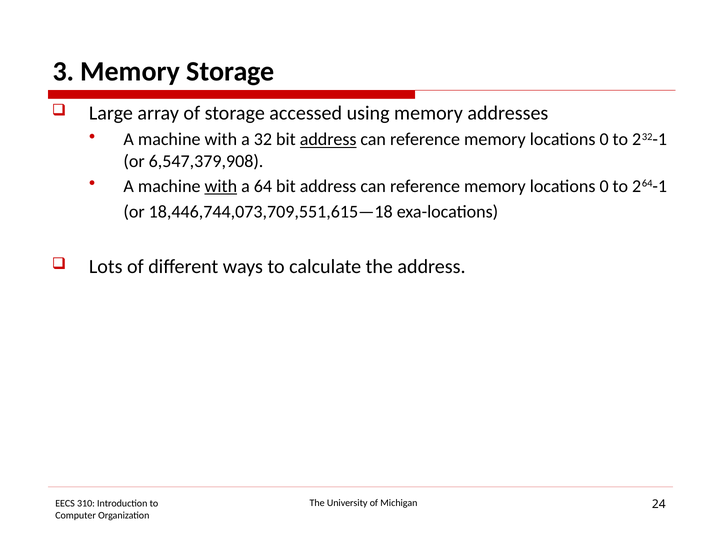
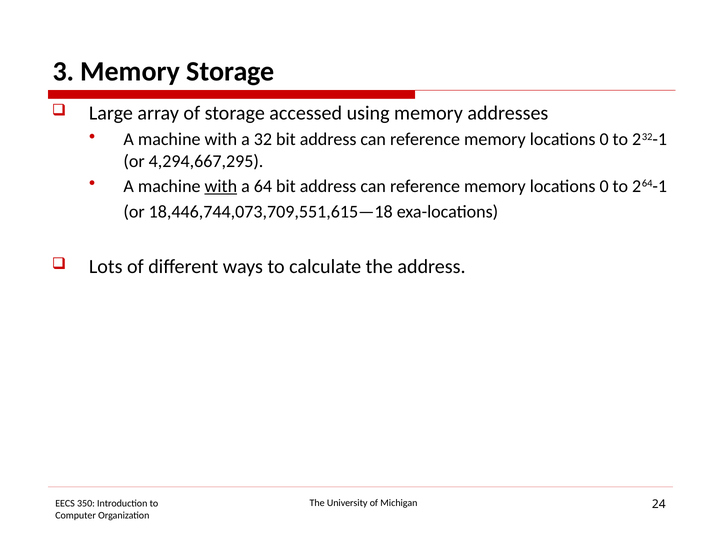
address underline: present -> none (328, 139)
6,547,379,908: 6,547,379,908 -> 4,294,667,295 (206, 161)
310: 310 -> 350 (86, 503)
